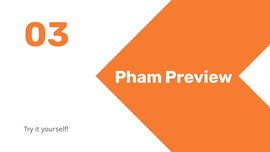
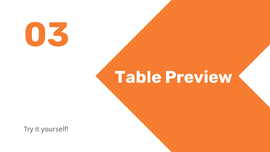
Pham: Pham -> Table (138, 77)
